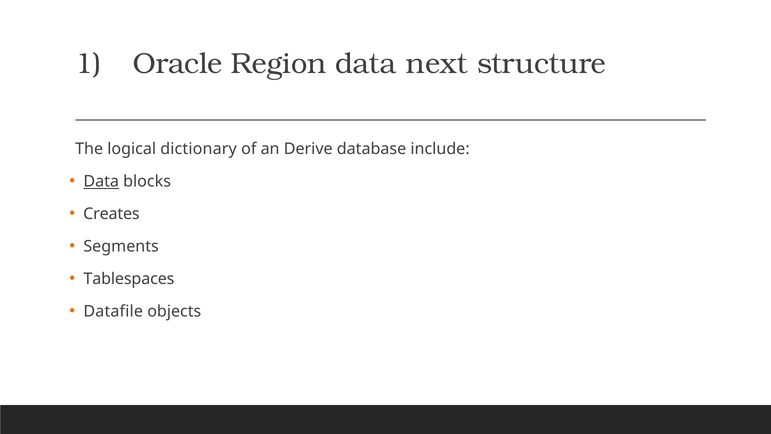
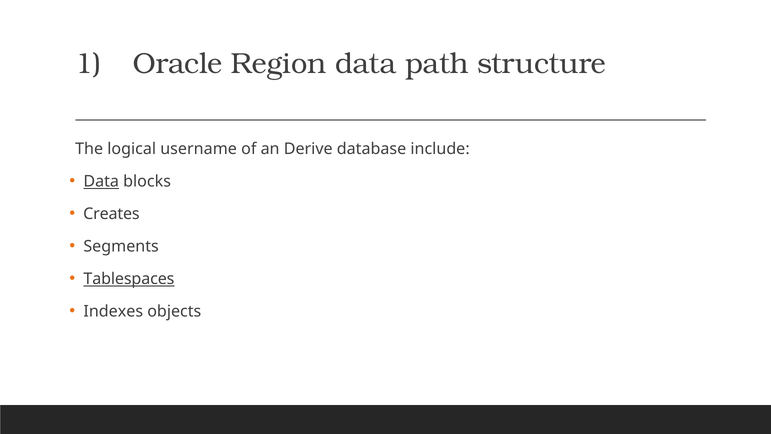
next: next -> path (437, 64)
dictionary: dictionary -> username (199, 149)
Tablespaces underline: none -> present (129, 279)
Datafile: Datafile -> Indexes (113, 311)
